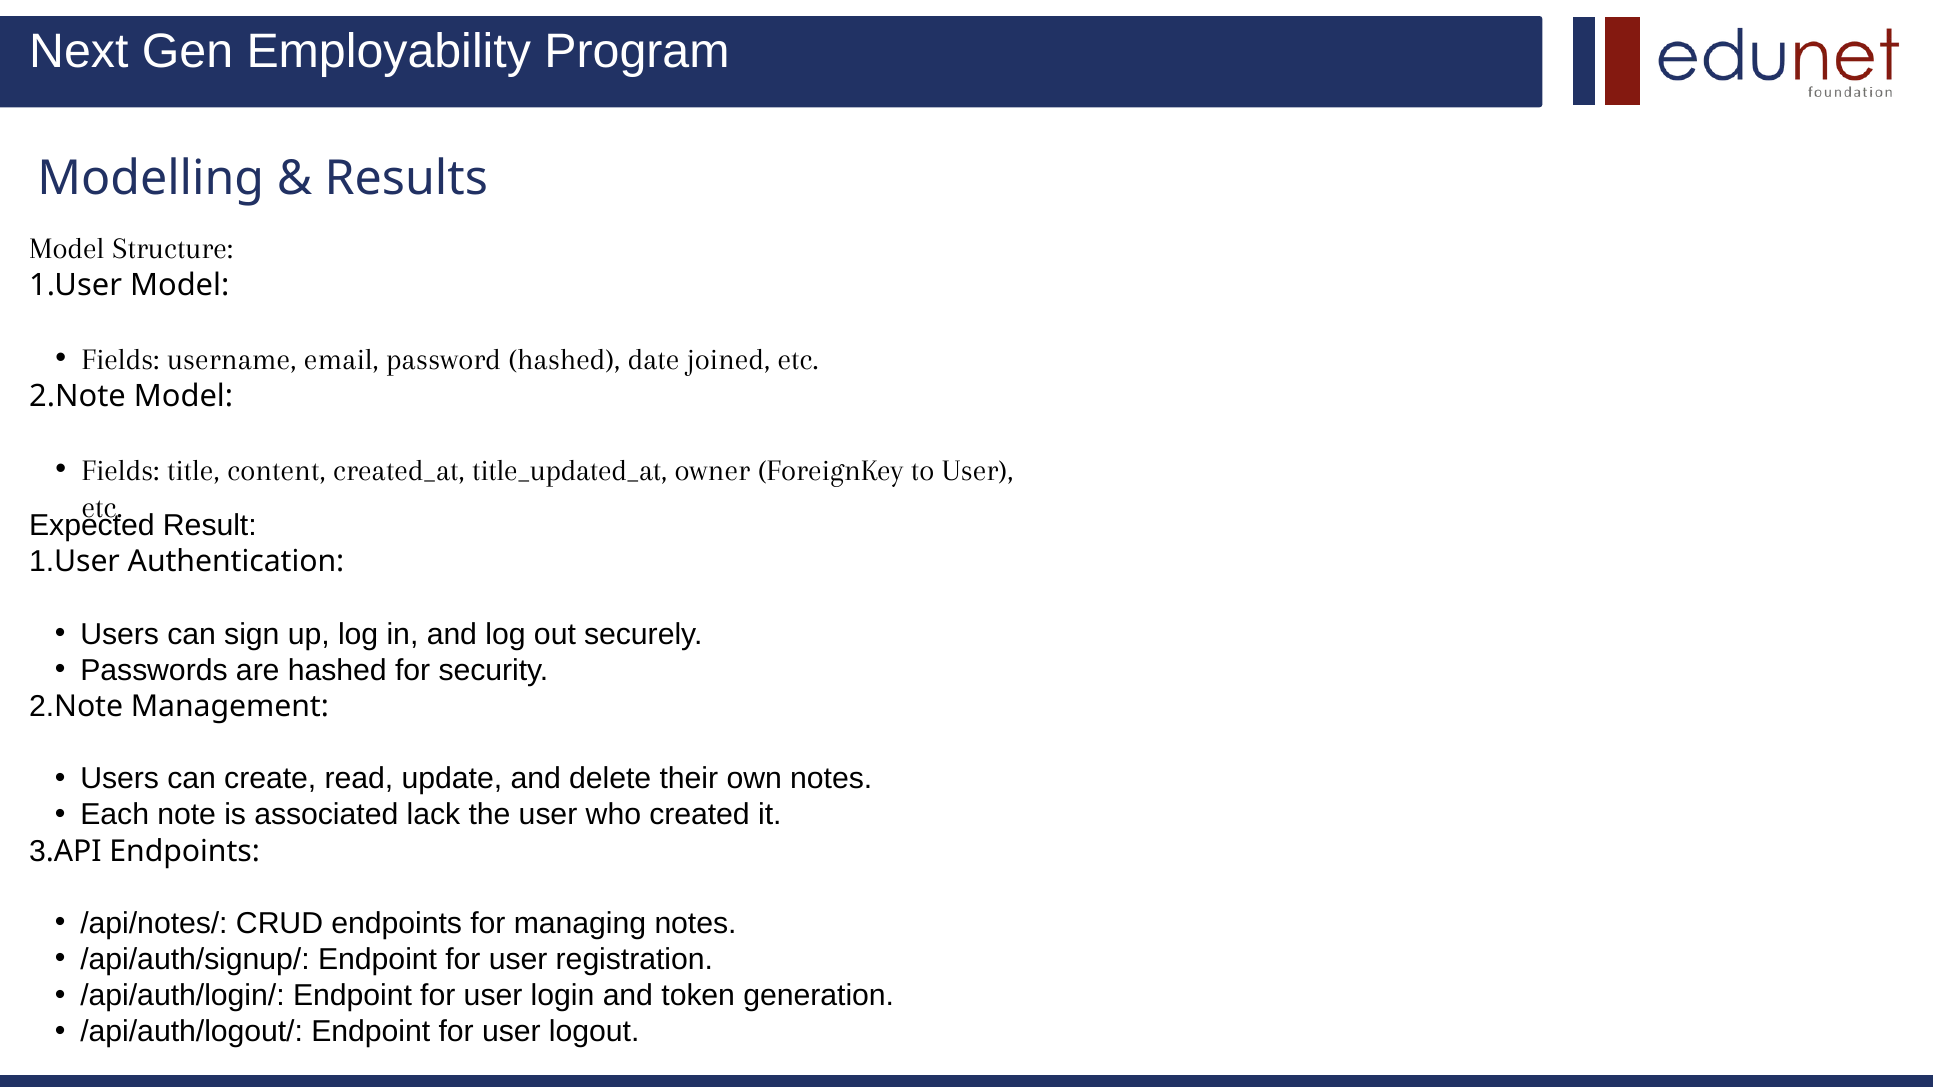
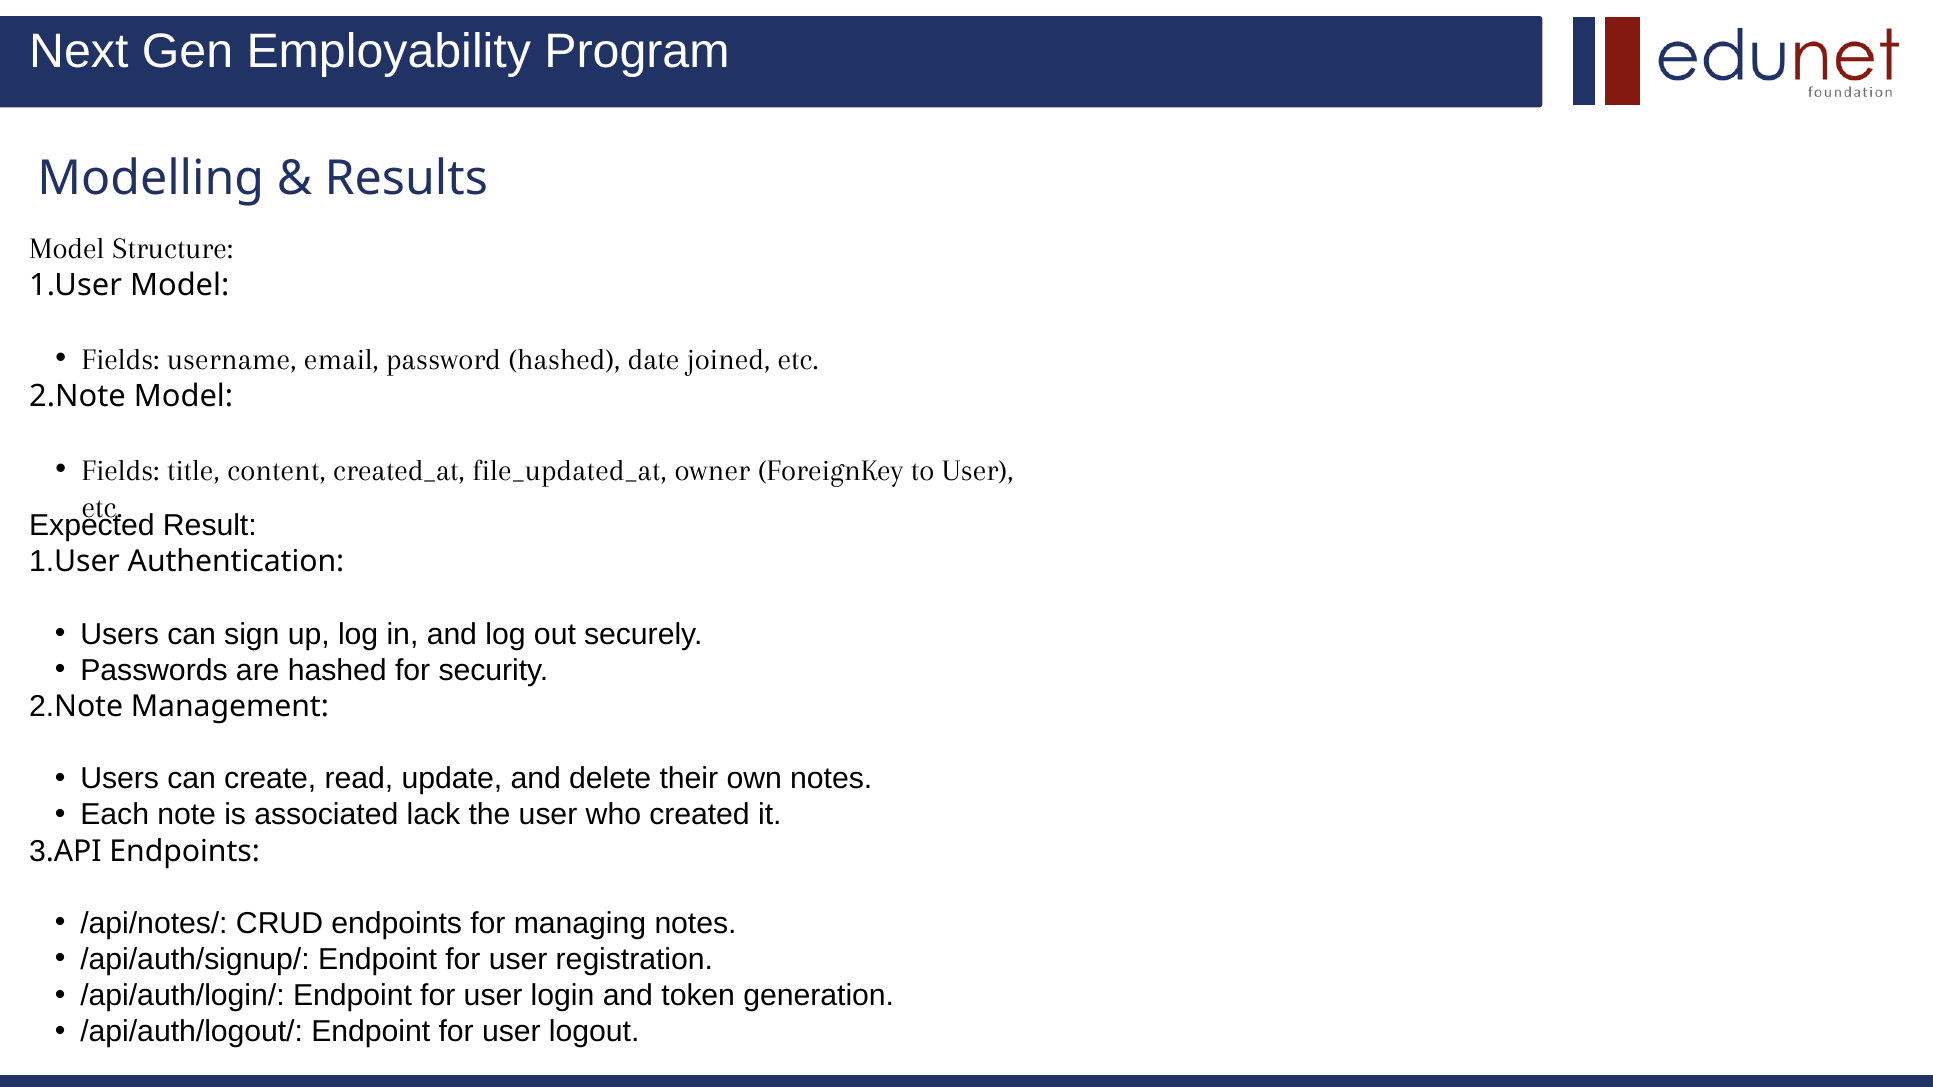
title_updated_at: title_updated_at -> file_updated_at (569, 470)
